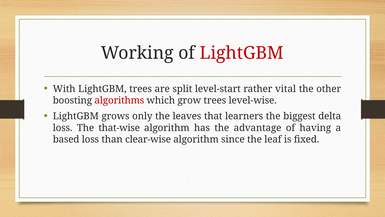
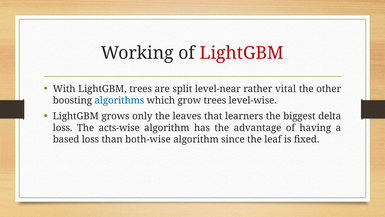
level-start: level-start -> level-near (218, 89)
algorithms colour: red -> blue (119, 100)
that-wise: that-wise -> acts-wise (119, 128)
clear-wise: clear-wise -> both-wise (148, 139)
